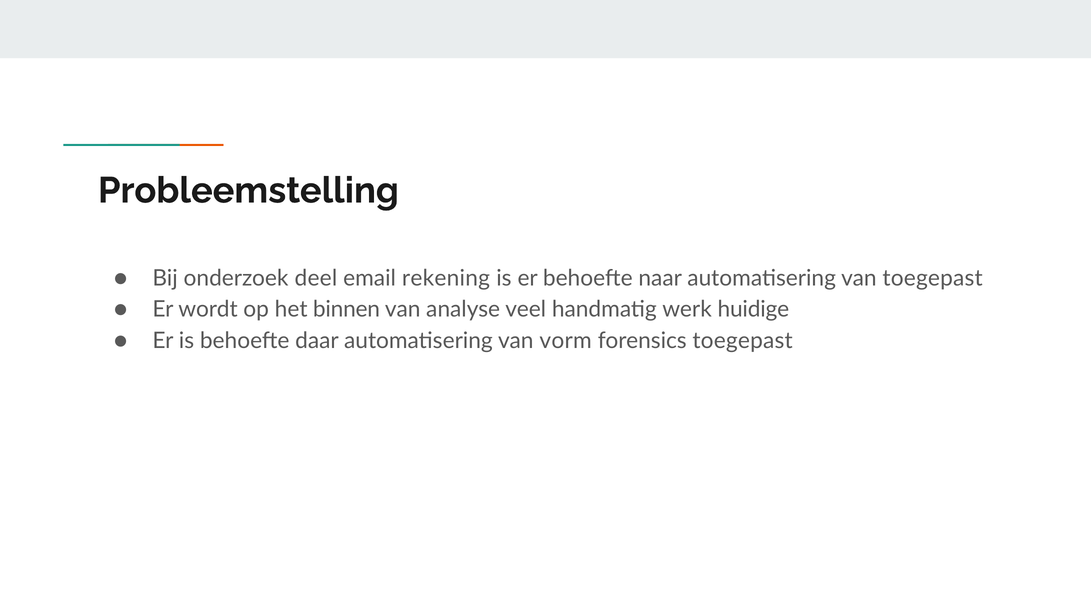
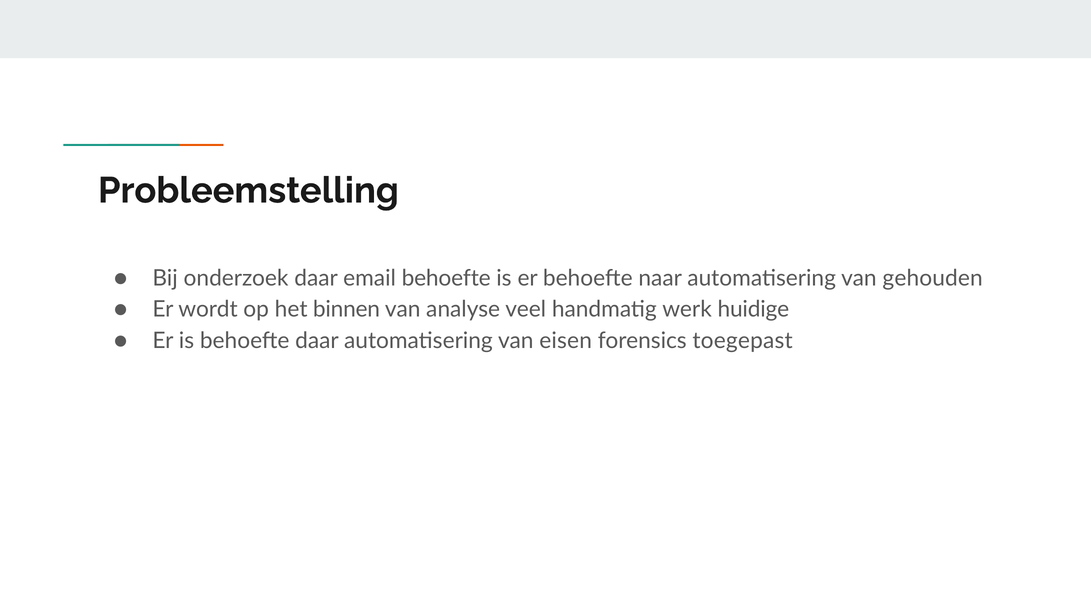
onderzoek deel: deel -> daar (316, 278)
email rekening: rekening -> behoefte (446, 278)
van toegepast: toegepast -> gehouden (933, 278)
vorm: vorm -> eisen (566, 341)
